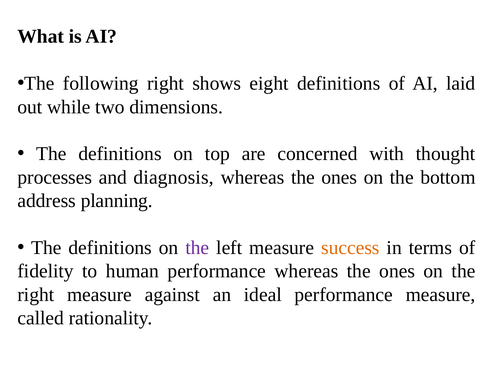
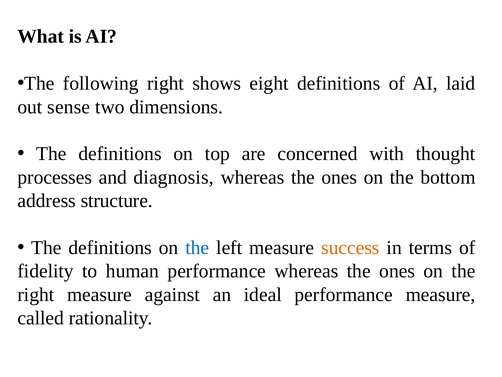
while: while -> sense (69, 107)
planning: planning -> structure (117, 201)
the colour: purple -> blue (197, 247)
